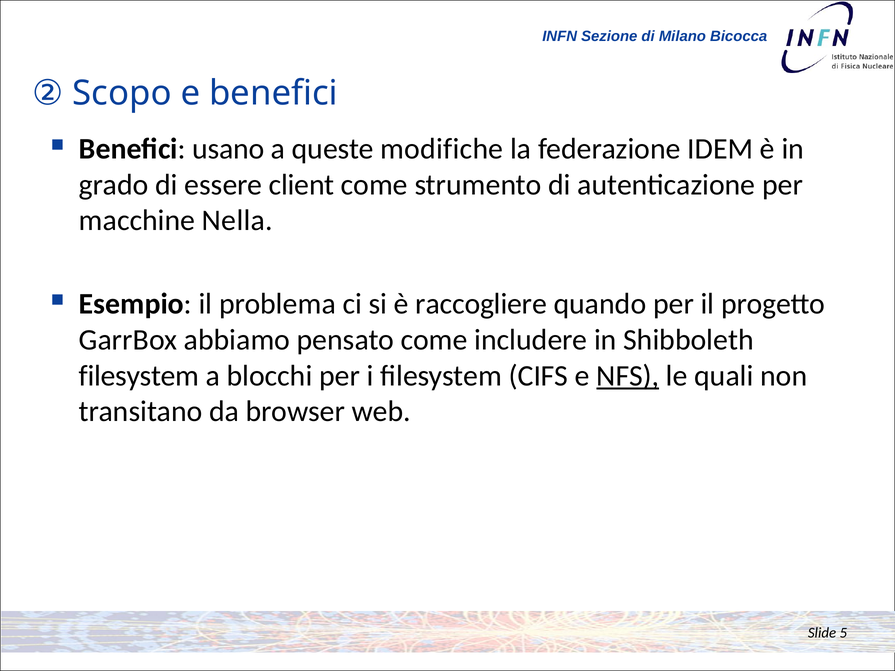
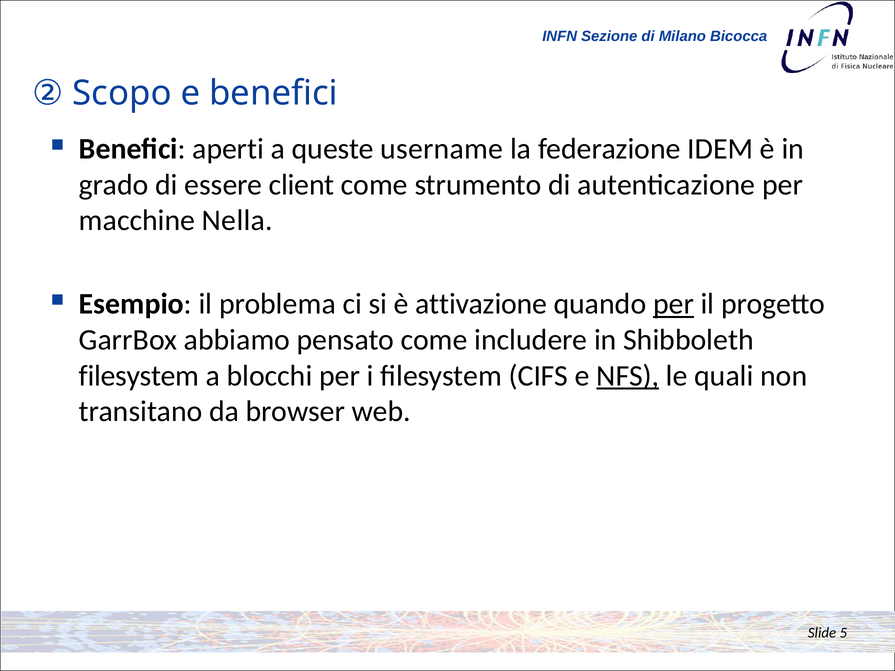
usano: usano -> aperti (228, 149)
modifiche: modifiche -> username (442, 149)
raccogliere: raccogliere -> attivazione (481, 304)
per underline: none -> present (673, 304)
